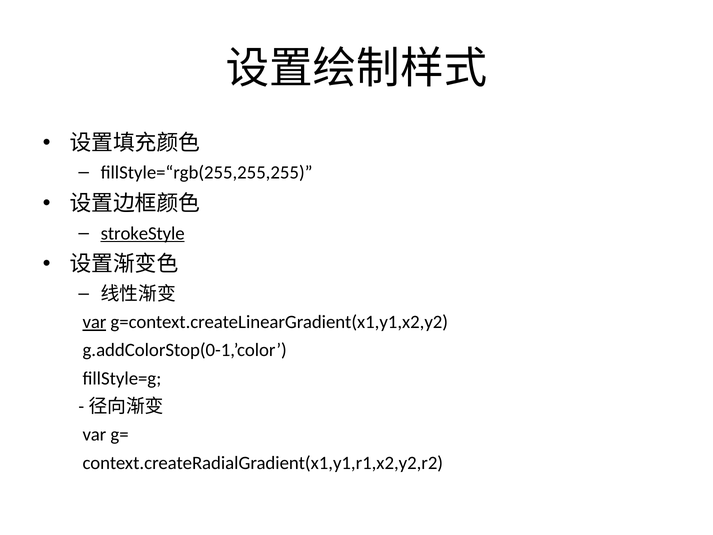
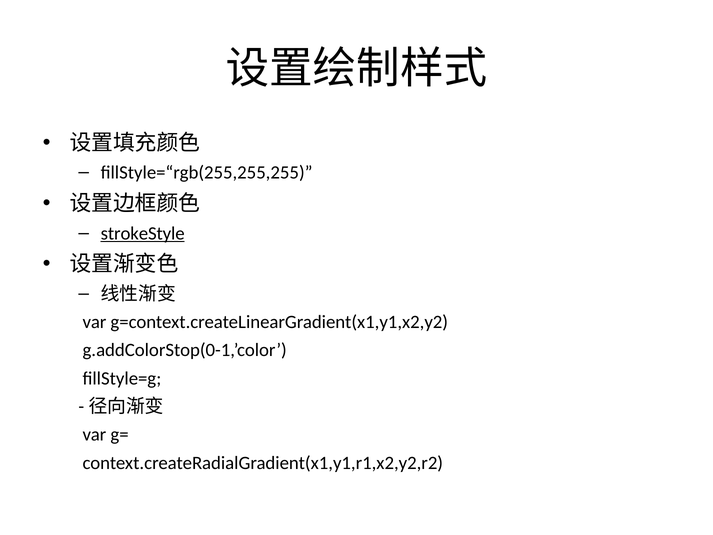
var underline: present -> none (94, 322)
